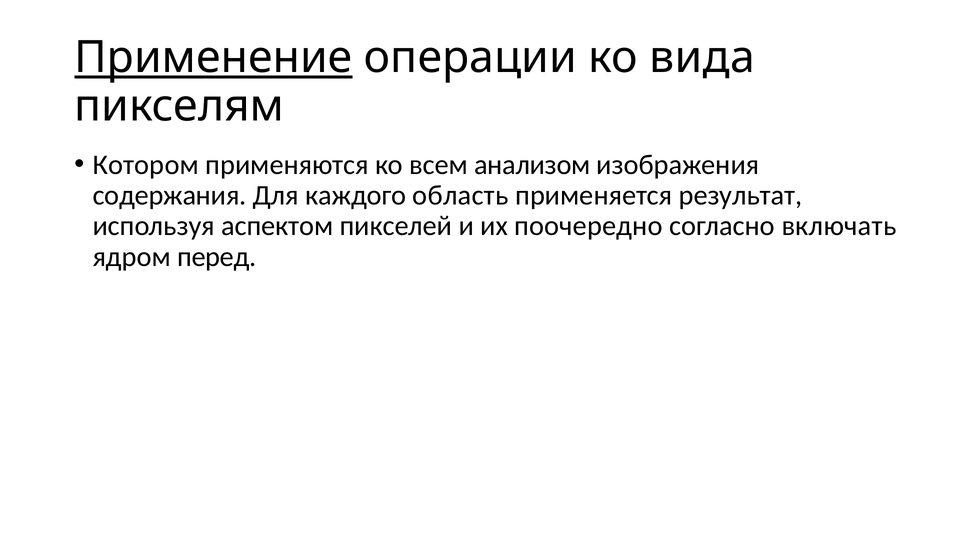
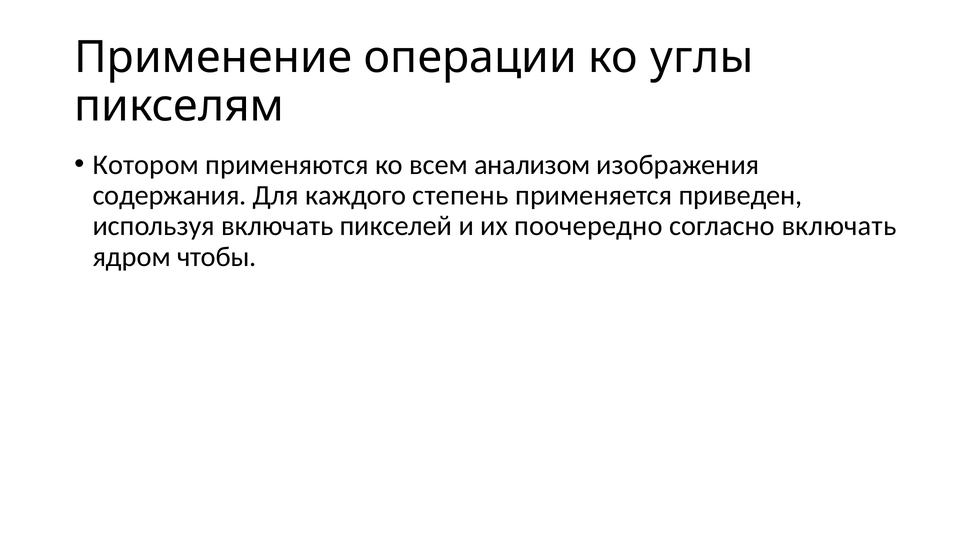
Применение underline: present -> none (213, 58)
вида: вида -> углы (702, 58)
область: область -> степень (460, 195)
результат: результат -> приведен (741, 195)
используя аспектом: аспектом -> включать (277, 226)
перед: перед -> чтобы (217, 257)
